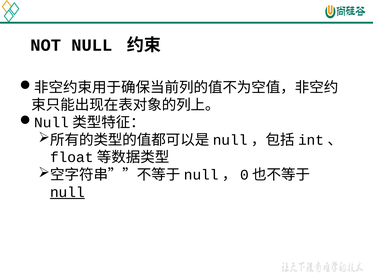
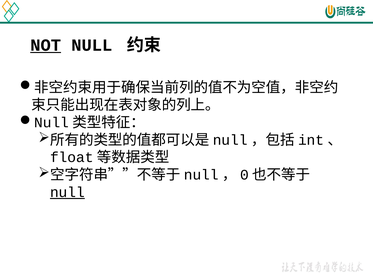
NOT underline: none -> present (46, 45)
